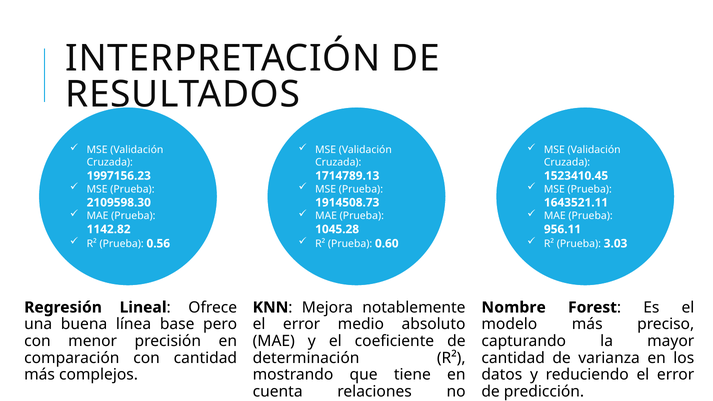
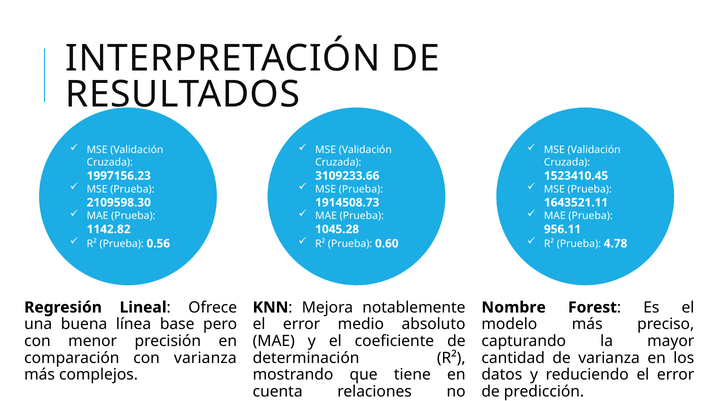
1714789.13: 1714789.13 -> 3109233.66 (347, 176)
3.03: 3.03 -> 4.78 (616, 244)
con cantidad: cantidad -> varianza (205, 358)
